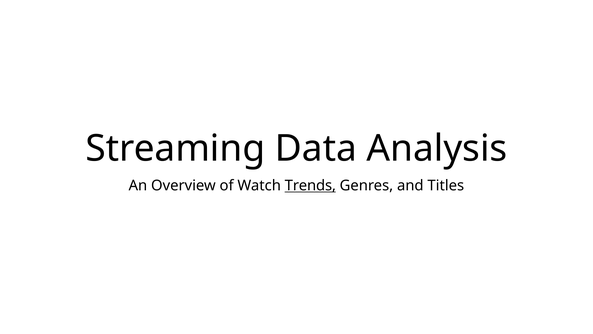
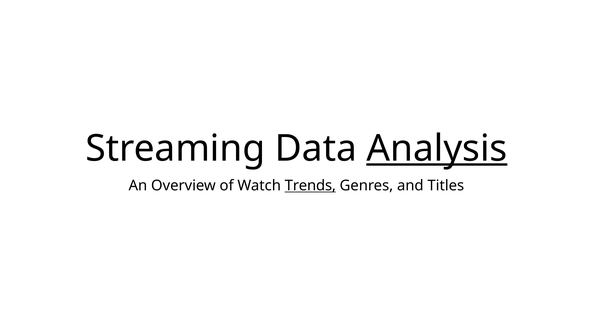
Analysis underline: none -> present (437, 148)
